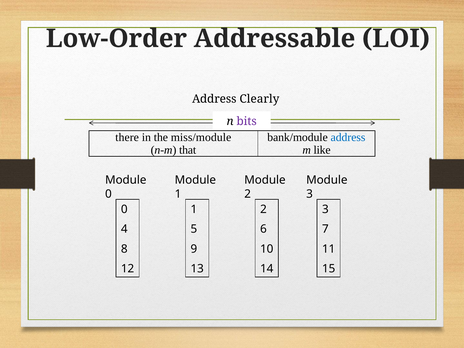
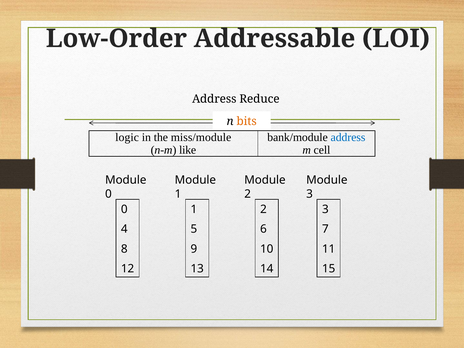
Clearly: Clearly -> Reduce (260, 99)
bits colour: purple -> orange (247, 121)
there: there -> logic (127, 137)
that: that -> like (188, 150)
like: like -> cell (322, 150)
